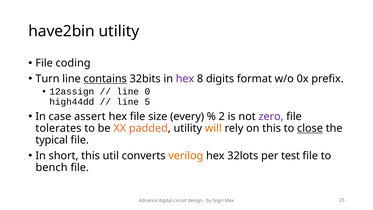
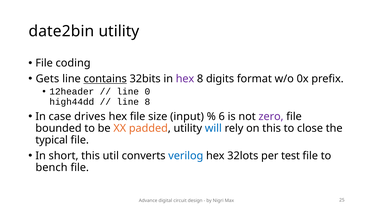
have2bin: have2bin -> date2bin (61, 31)
Turn: Turn -> Gets (47, 79)
12assign: 12assign -> 12header (72, 92)
line 5: 5 -> 8 (147, 102)
assert: assert -> drives (90, 116)
every: every -> input (187, 116)
2: 2 -> 6 (222, 116)
tolerates: tolerates -> bounded (59, 128)
will colour: orange -> blue (213, 128)
close underline: present -> none (310, 128)
verilog colour: orange -> blue (186, 156)
